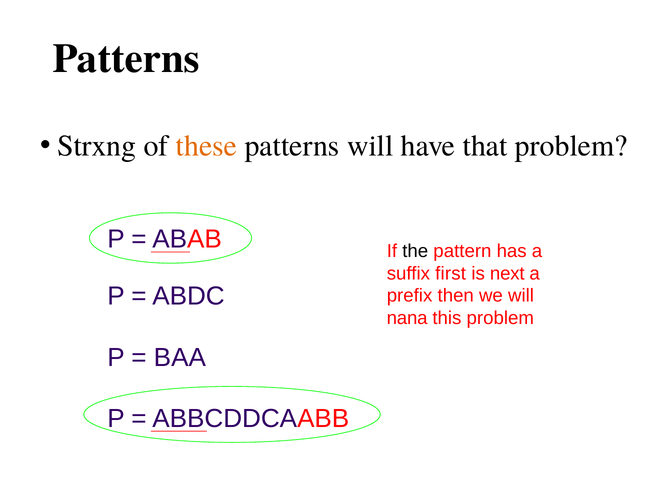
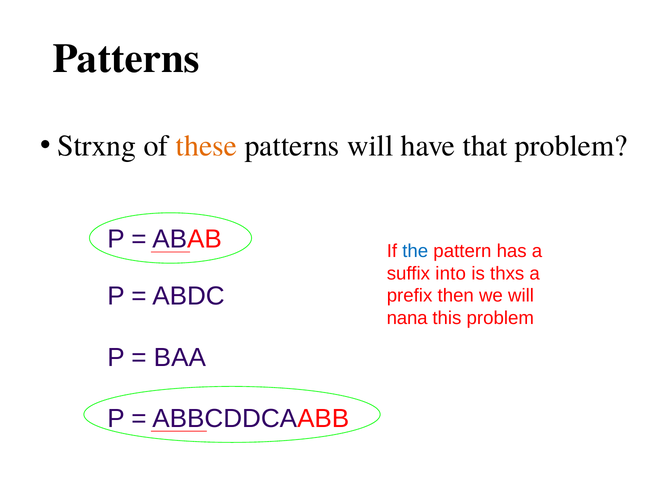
the colour: black -> blue (415, 251)
first: first -> into (451, 273)
next: next -> thxs (507, 273)
